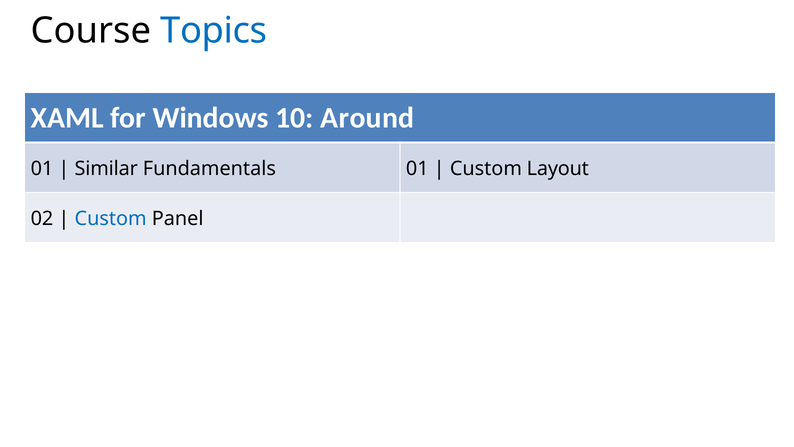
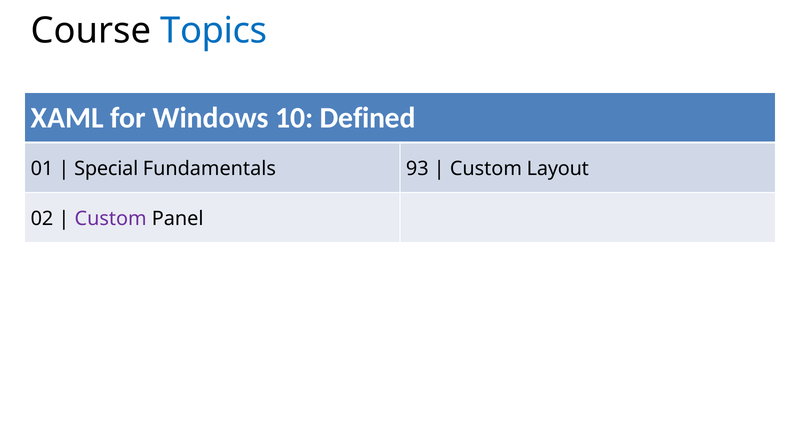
Around: Around -> Defined (368, 118)
Similar: Similar -> Special (106, 168)
Fundamentals 01: 01 -> 93 (417, 168)
Custom colour: blue -> purple (111, 218)
